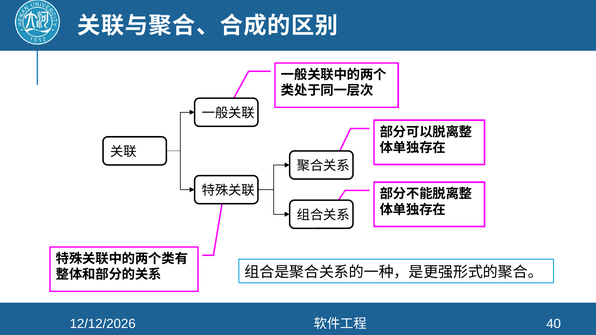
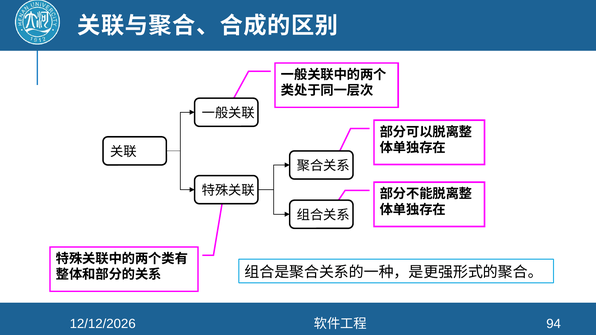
40: 40 -> 94 (554, 324)
